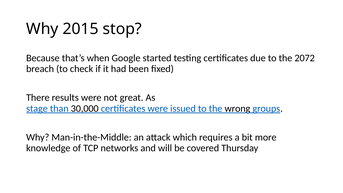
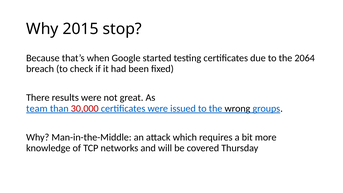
2072: 2072 -> 2064 (305, 58)
stage: stage -> team (37, 109)
30,000 colour: black -> red (85, 109)
